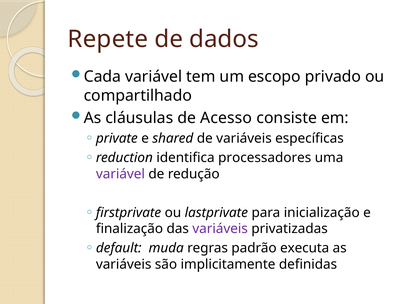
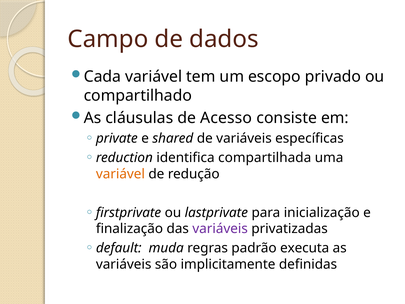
Repete: Repete -> Campo (108, 39)
processadores: processadores -> compartilhada (265, 158)
variável colour: purple -> orange (120, 174)
